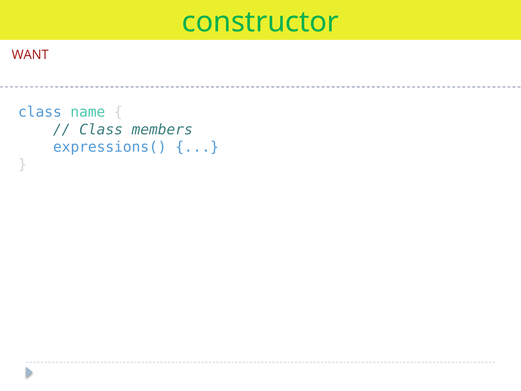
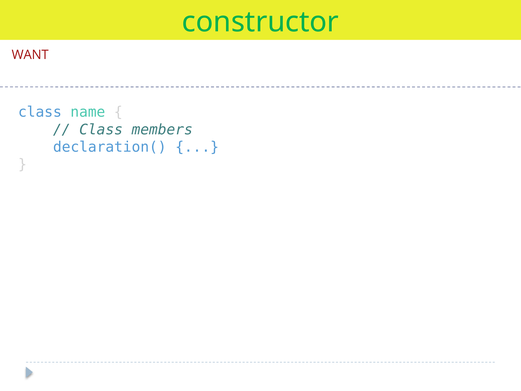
expressions(: expressions( -> declaration( (110, 147)
